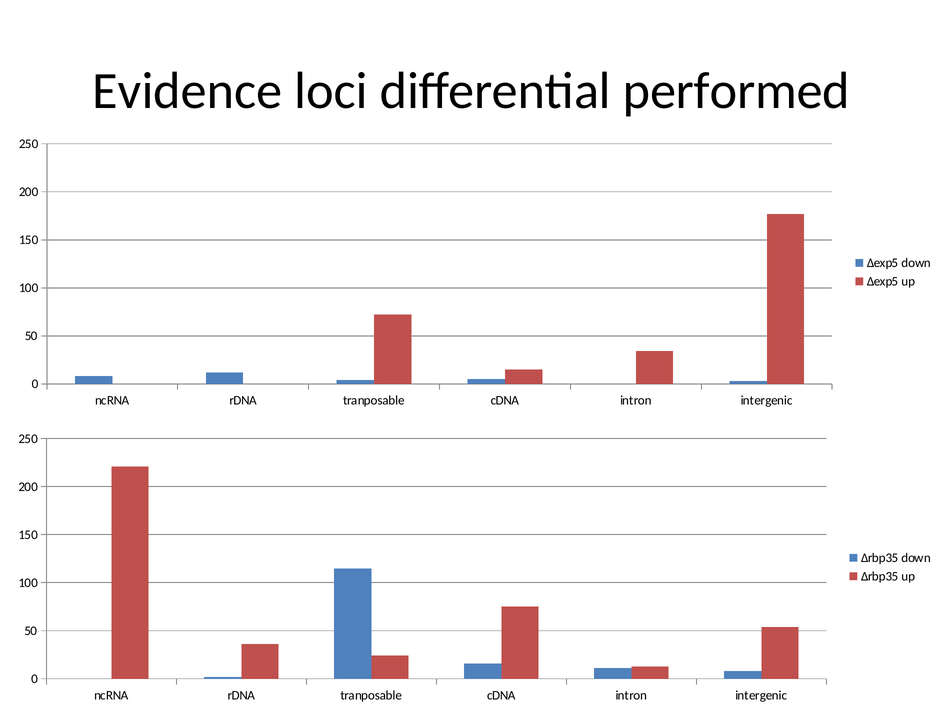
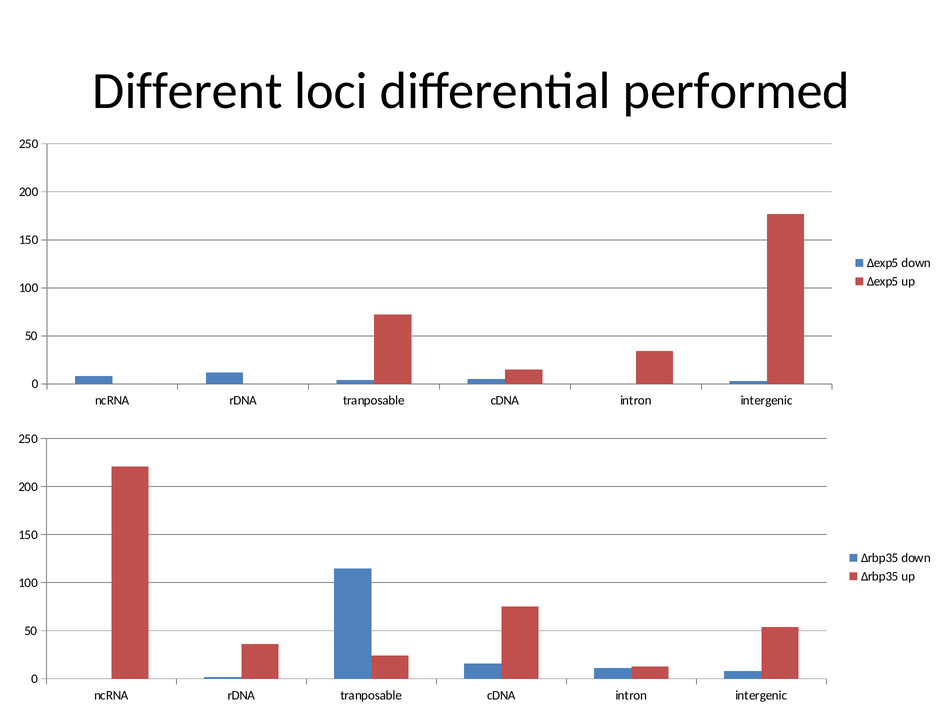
Evidence: Evidence -> Different (187, 91)
